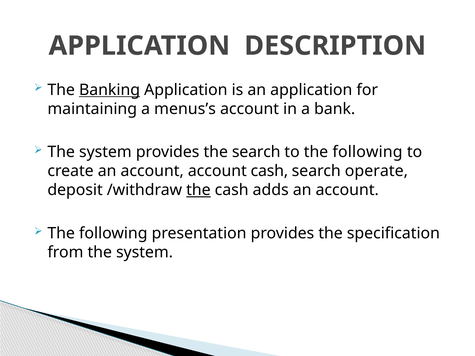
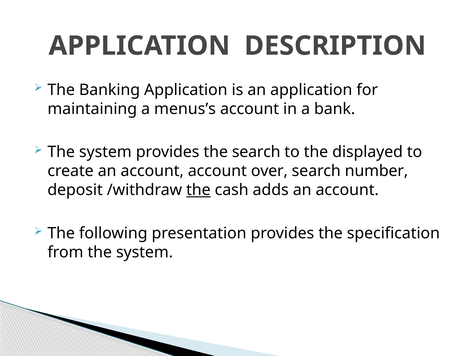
Banking underline: present -> none (110, 90)
to the following: following -> displayed (368, 152)
account cash: cash -> over (269, 171)
operate: operate -> number (376, 171)
